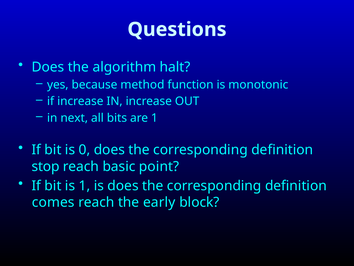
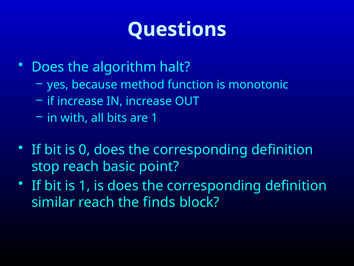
next: next -> with (74, 118)
comes: comes -> similar (53, 202)
early: early -> finds (159, 202)
